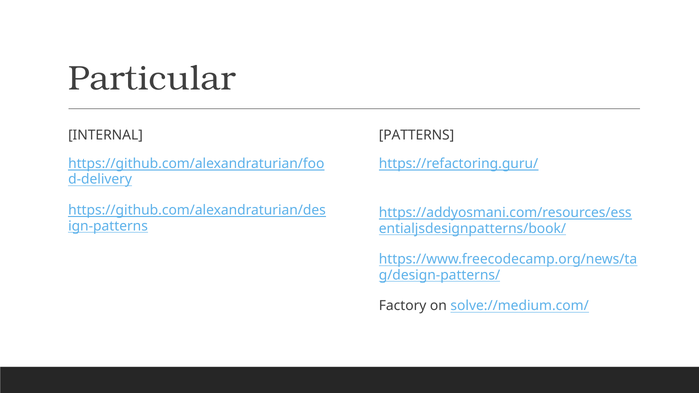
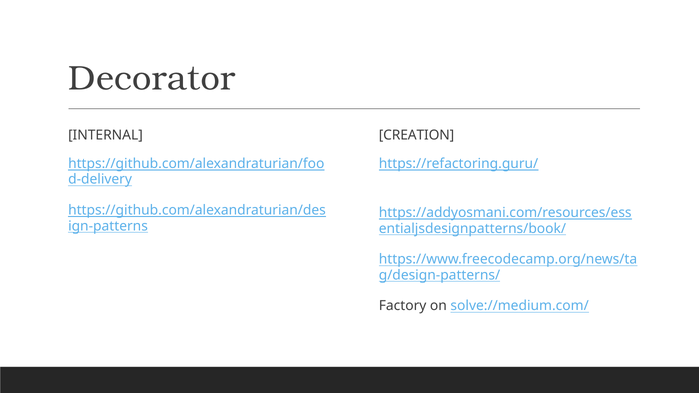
Particular: Particular -> Decorator (152, 78)
PATTERNS: PATTERNS -> CREATION (417, 135)
